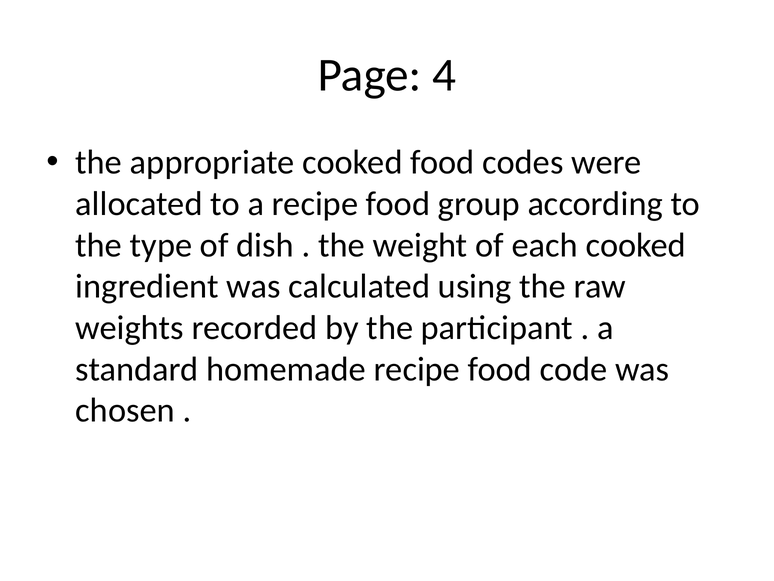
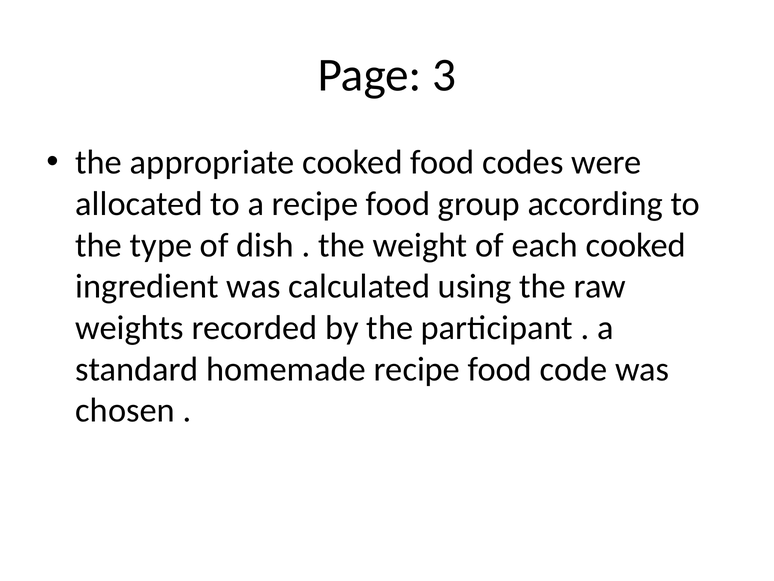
4: 4 -> 3 (444, 75)
